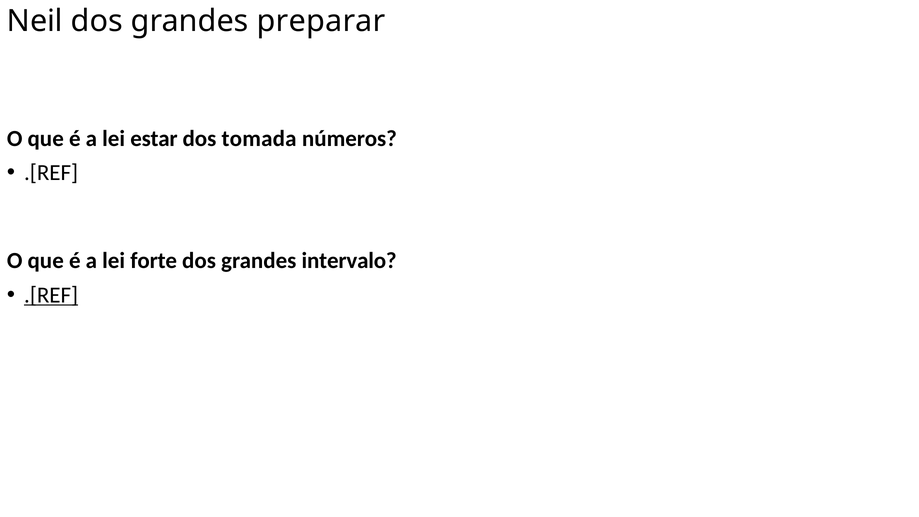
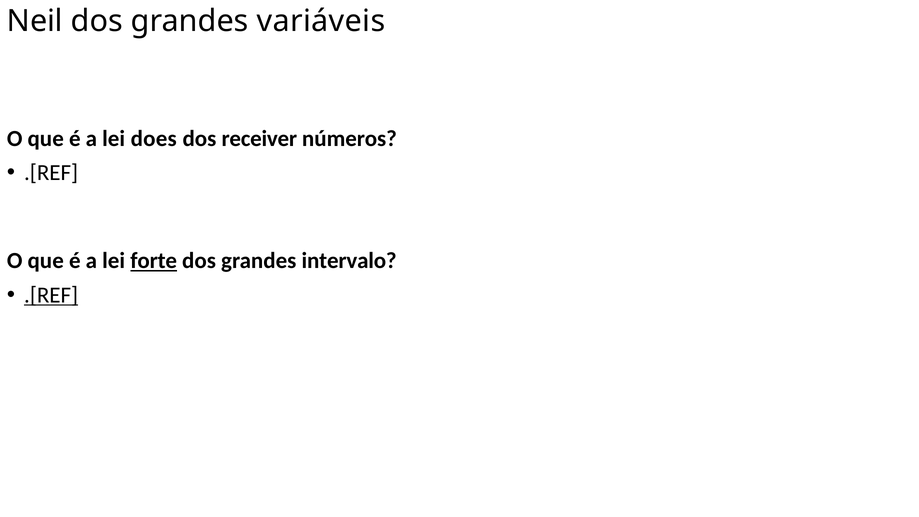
preparar: preparar -> variáveis (321, 21)
estar: estar -> does (154, 138)
tomada: tomada -> receiver (259, 138)
forte underline: none -> present (154, 261)
